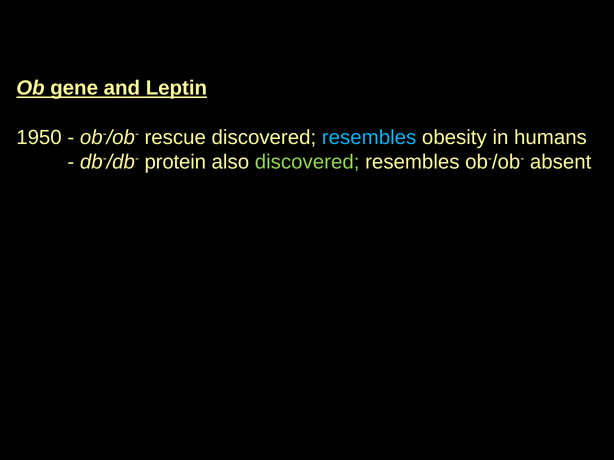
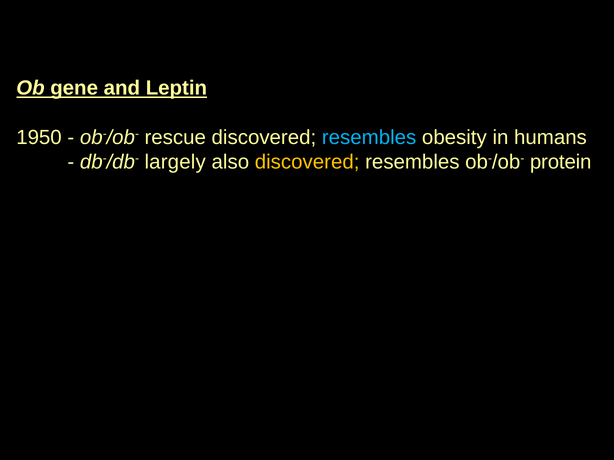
protein: protein -> largely (175, 162)
discovered colour: light green -> yellow (307, 162)
absent: absent -> protein (561, 162)
